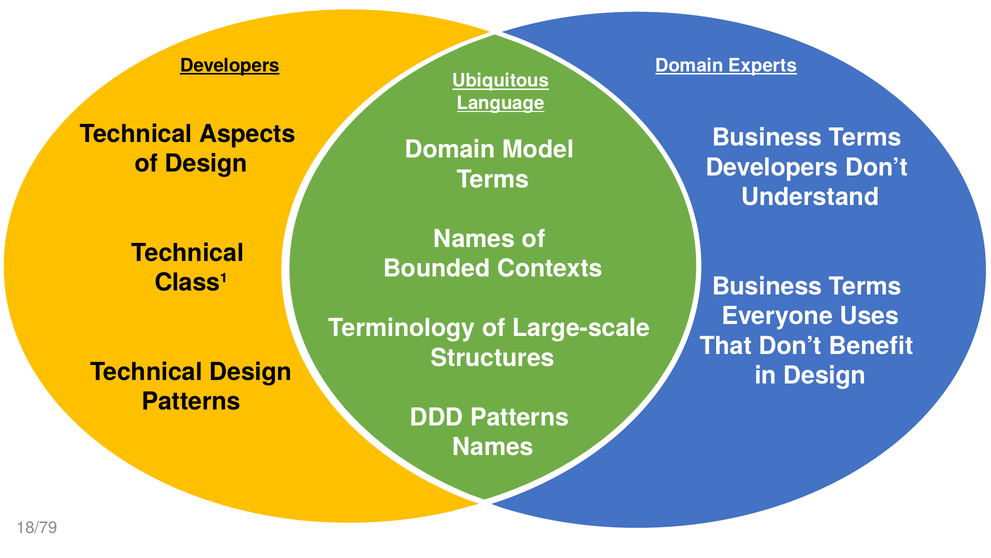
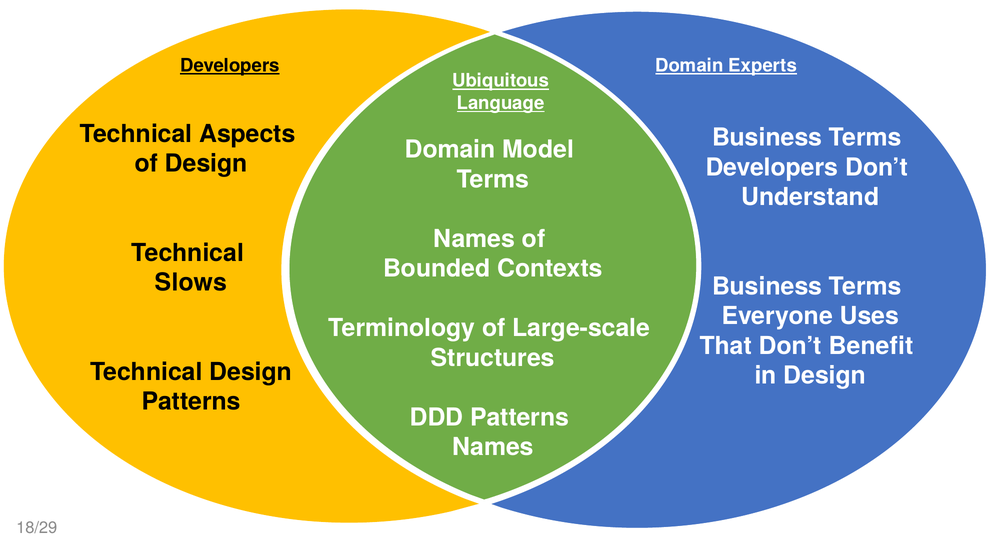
Class¹: Class¹ -> Slows (191, 282)
18/79: 18/79 -> 18/29 (37, 527)
